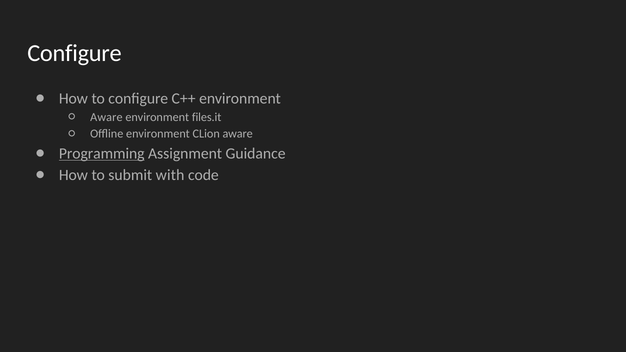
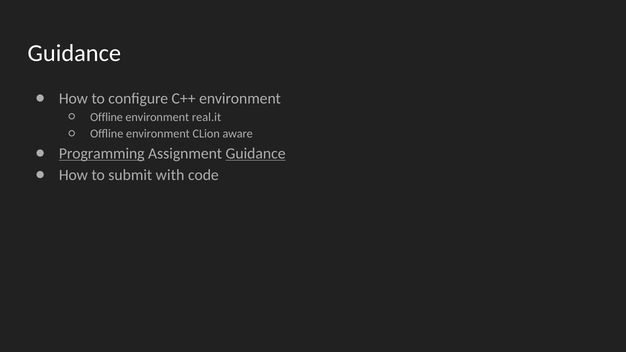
Configure: Configure -> Guidance (74, 53)
Aware: Aware -> Offline (107, 117)
files.it: files.it -> real.it (207, 117)
Guidance underline: none -> present (256, 154)
